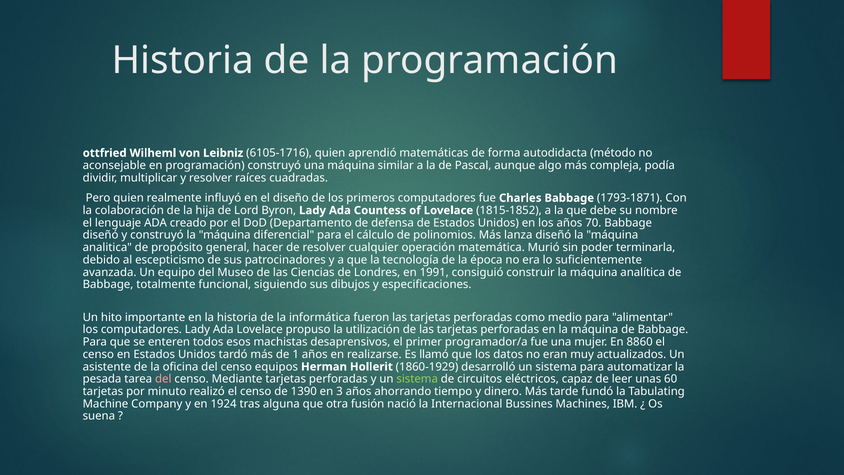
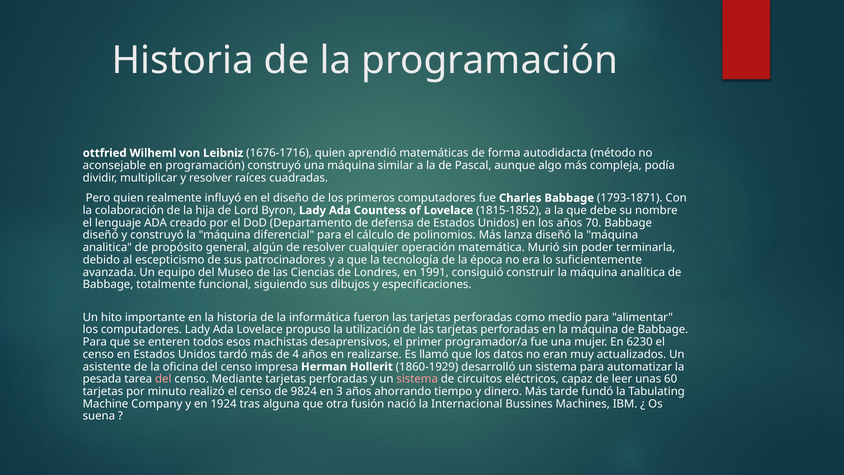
6105-1716: 6105-1716 -> 1676-1716 (279, 153)
hacer: hacer -> algún (268, 247)
8860: 8860 -> 6230 (640, 342)
1: 1 -> 4 (296, 354)
equipos: equipos -> impresa (277, 367)
sistema colour: light green -> pink (417, 379)
1390: 1390 -> 9824 (304, 391)
